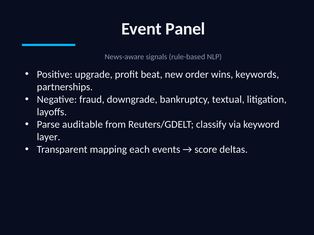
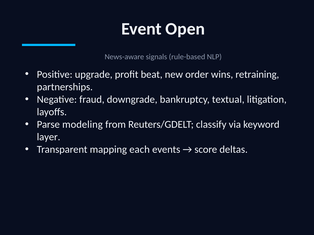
Panel: Panel -> Open (185, 29)
keywords: keywords -> retraining (257, 74)
auditable: auditable -> modeling (82, 125)
